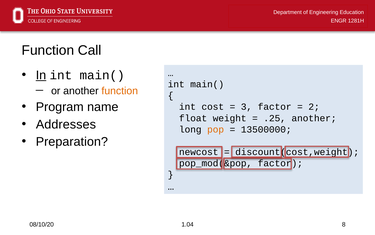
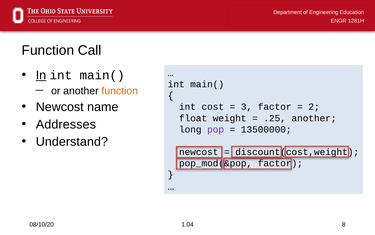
Program: Program -> Newcost (60, 107)
pop colour: orange -> purple (216, 129)
Preparation: Preparation -> Understand (72, 141)
